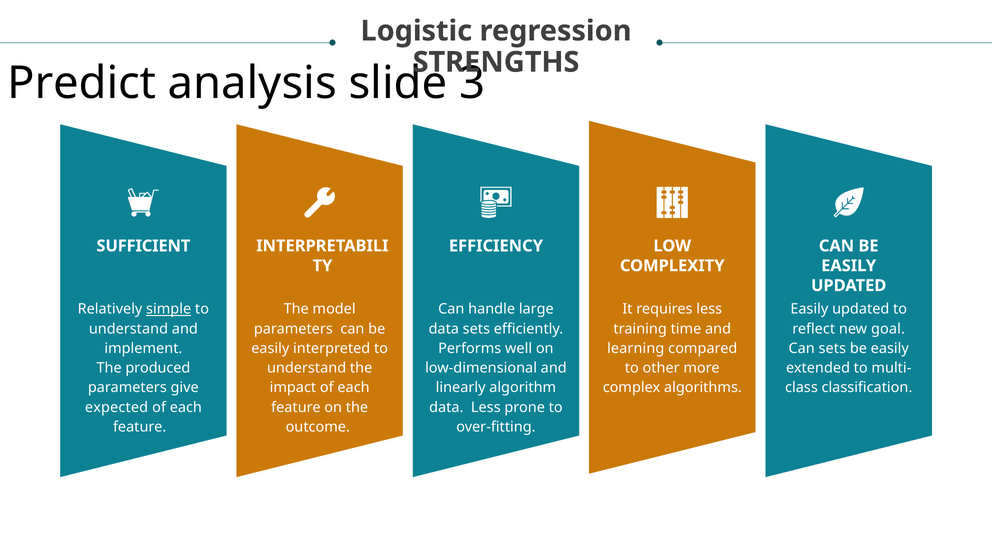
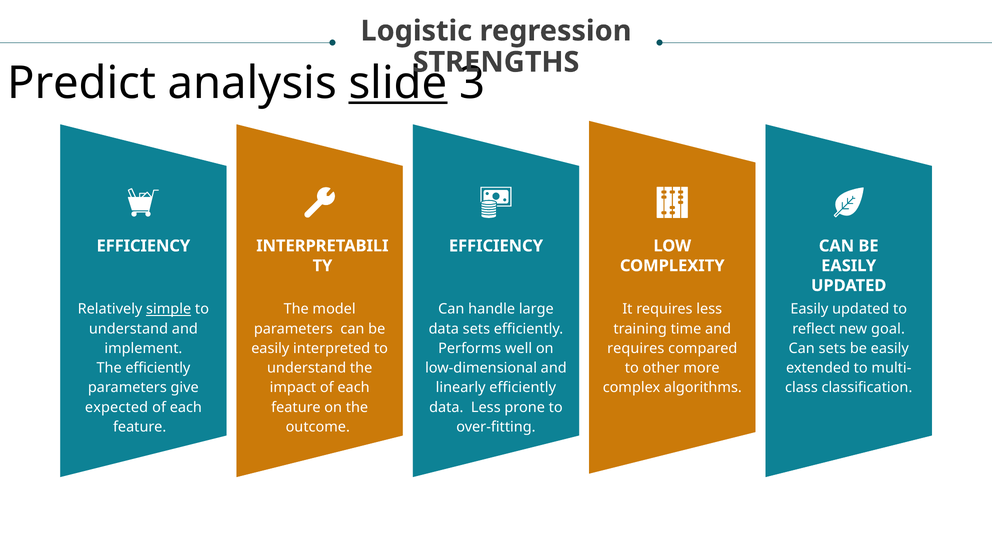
slide underline: none -> present (398, 83)
SUFFICIENT: SUFFICIENT -> EFFICIENCY (143, 246)
learning: learning -> requires (636, 348)
The produced: produced -> efficiently (158, 368)
linearly algorithm: algorithm -> efficiently (523, 388)
